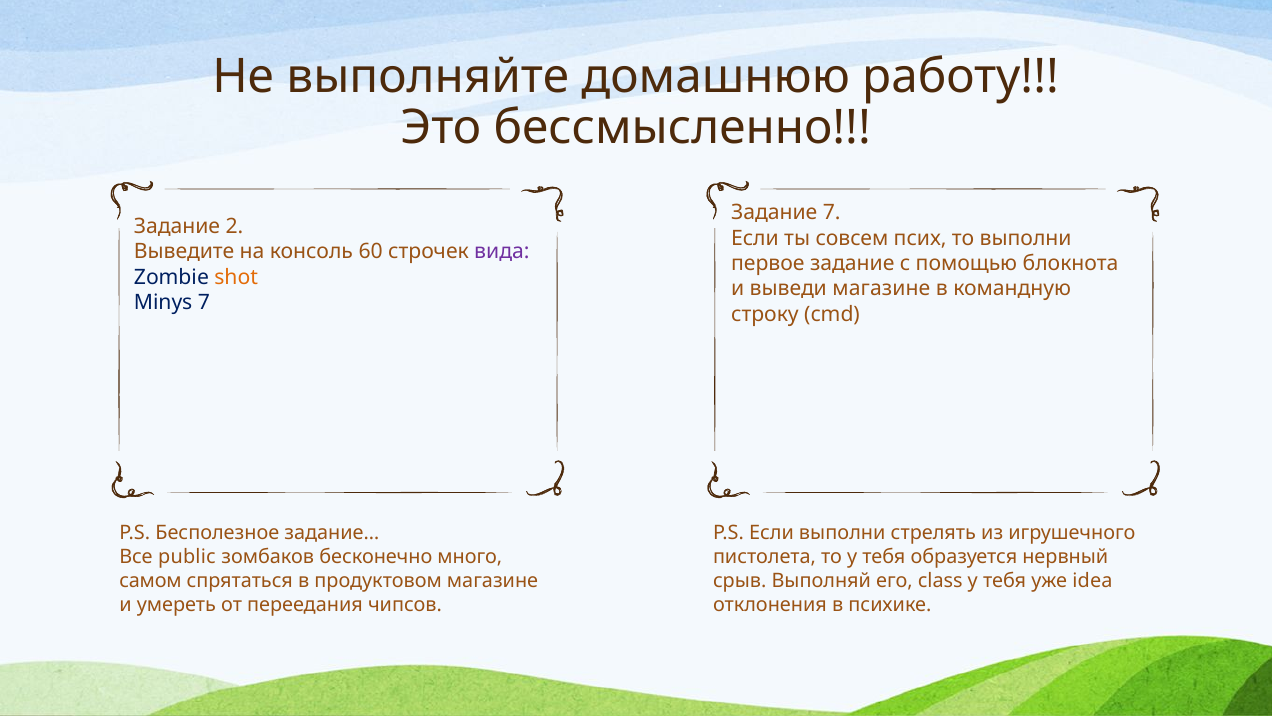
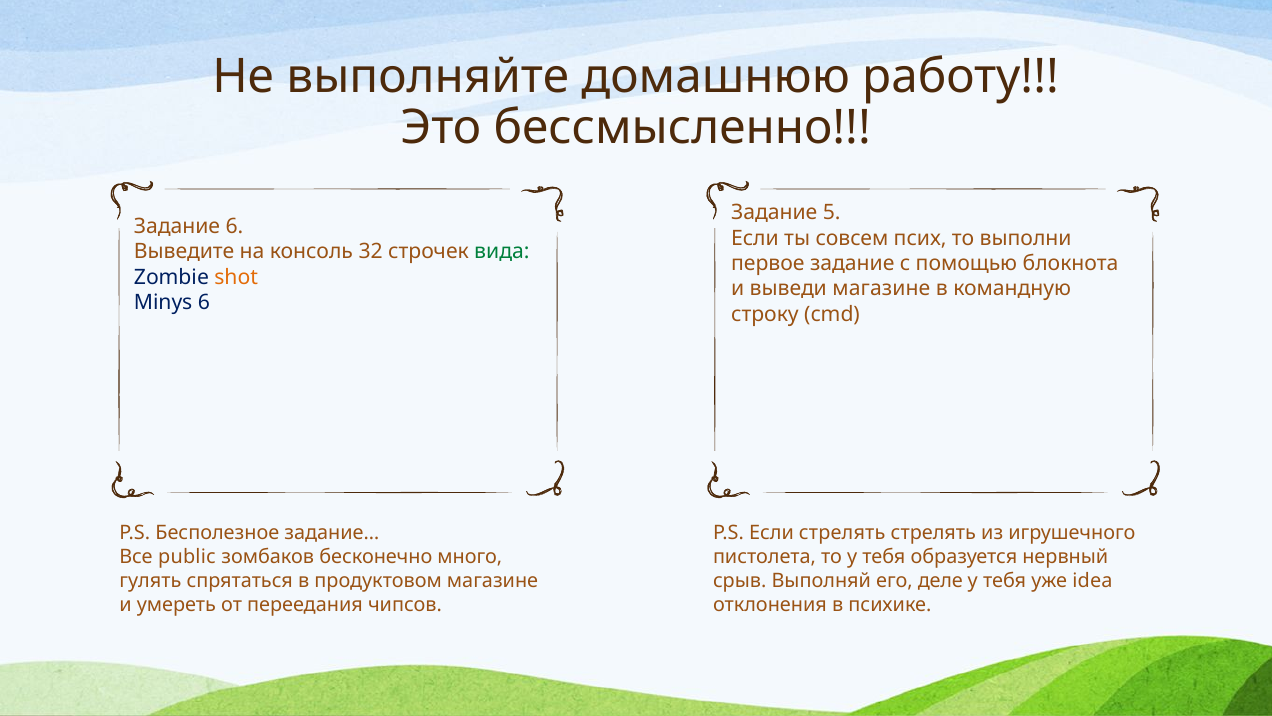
Задание 7: 7 -> 5 (832, 213)
Задание 2: 2 -> 6 (234, 226)
60: 60 -> 32 (371, 252)
вида colour: purple -> green (502, 252)
Minys 7: 7 -> 6 (204, 303)
Если выполни: выполни -> стрелять (842, 533)
самом: самом -> гулять (150, 581)
class: class -> деле (940, 581)
